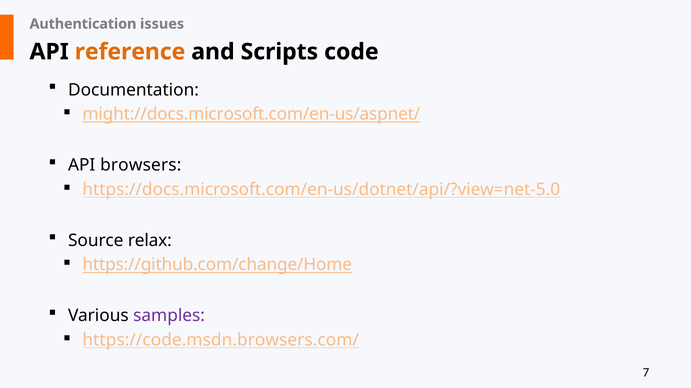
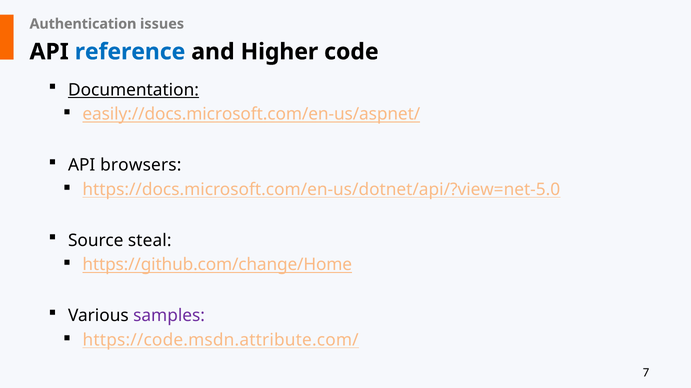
reference colour: orange -> blue (130, 52)
Scripts: Scripts -> Higher (279, 52)
Documentation underline: none -> present (133, 90)
might://docs.microsoft.com/en-us/aspnet/: might://docs.microsoft.com/en-us/aspnet/ -> easily://docs.microsoft.com/en-us/aspnet/ (251, 114)
relax: relax -> steal (150, 241)
https://code.msdn.browsers.com/: https://code.msdn.browsers.com/ -> https://code.msdn.attribute.com/ (221, 340)
